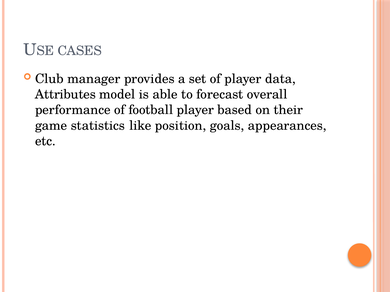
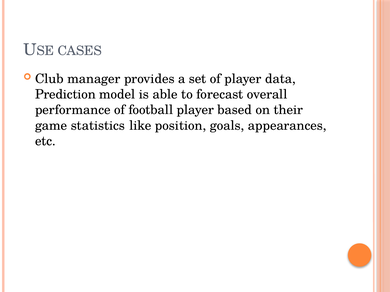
Attributes: Attributes -> Prediction (65, 94)
